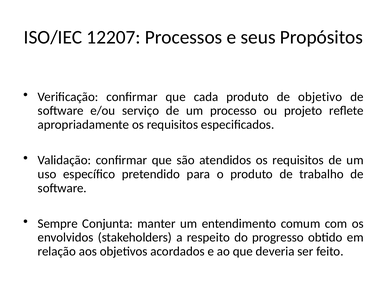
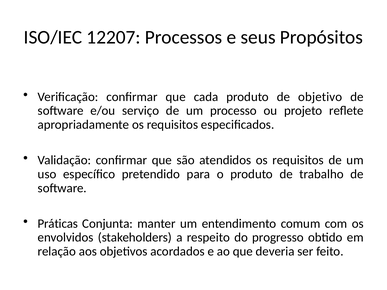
Sempre: Sempre -> Práticas (58, 224)
